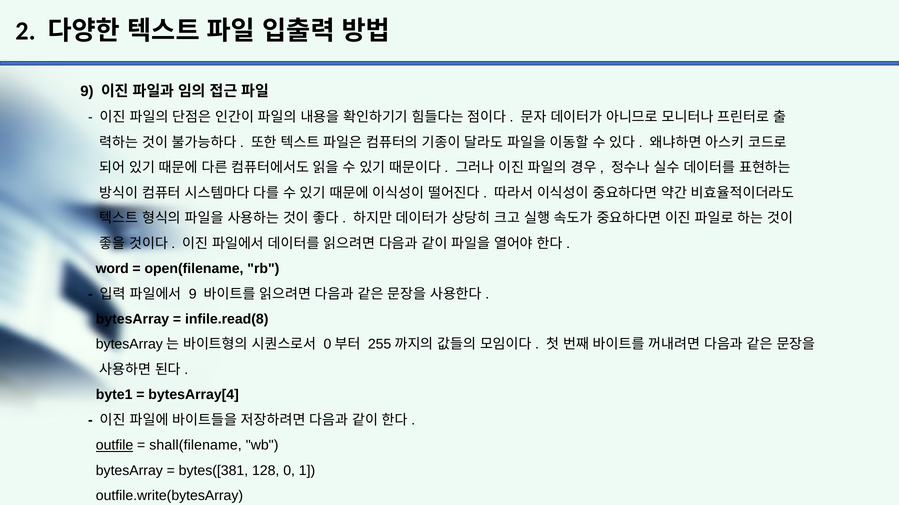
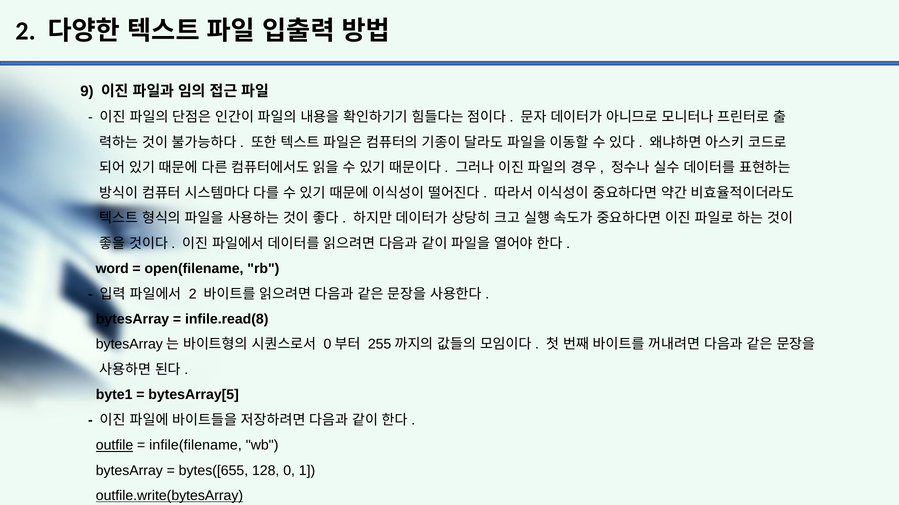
9: 9 -> 2 (193, 294)
bytesArray[4: bytesArray[4 -> bytesArray[5 (194, 395)
shall(filename: shall(filename -> infile(filename (196, 446)
bytes([381: bytes([381 -> bytes([655 (213, 471)
outfile.write(bytesArray underline: none -> present (169, 496)
